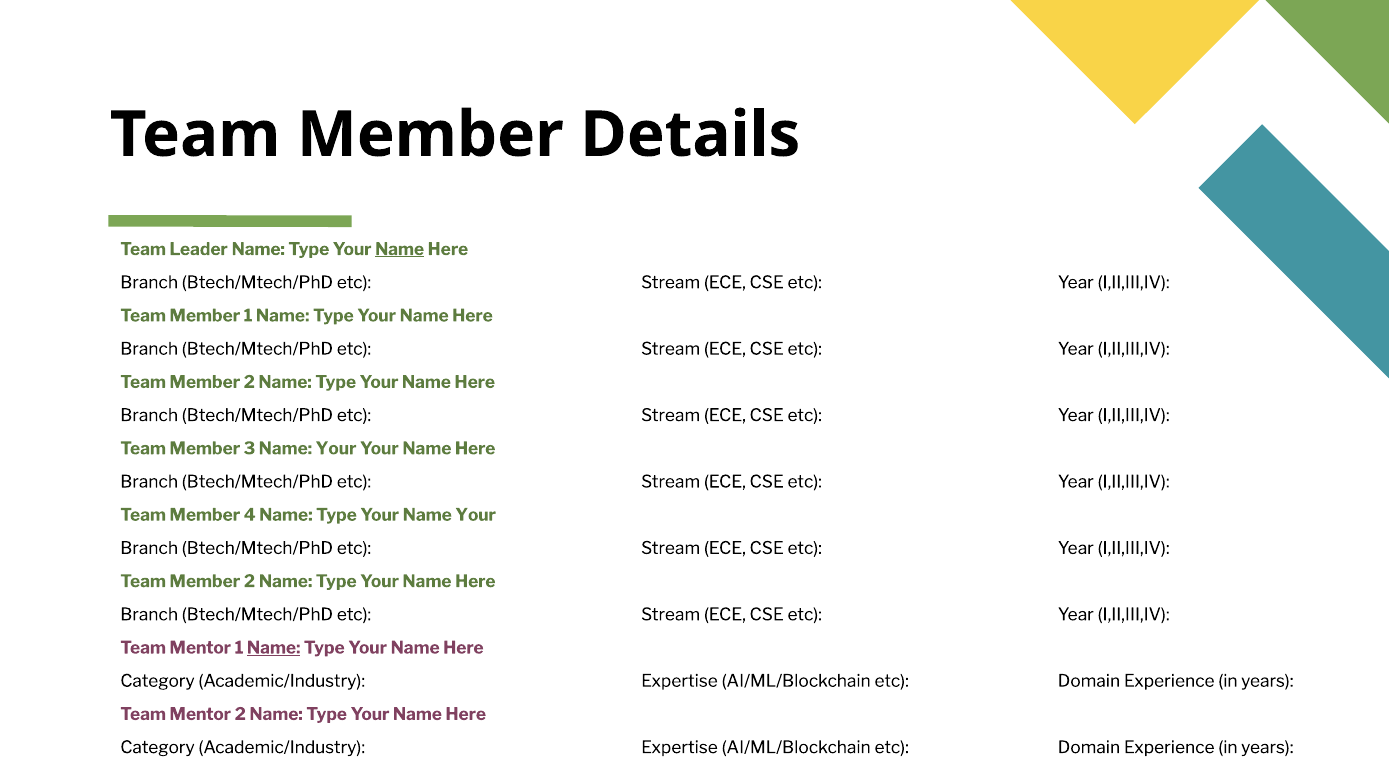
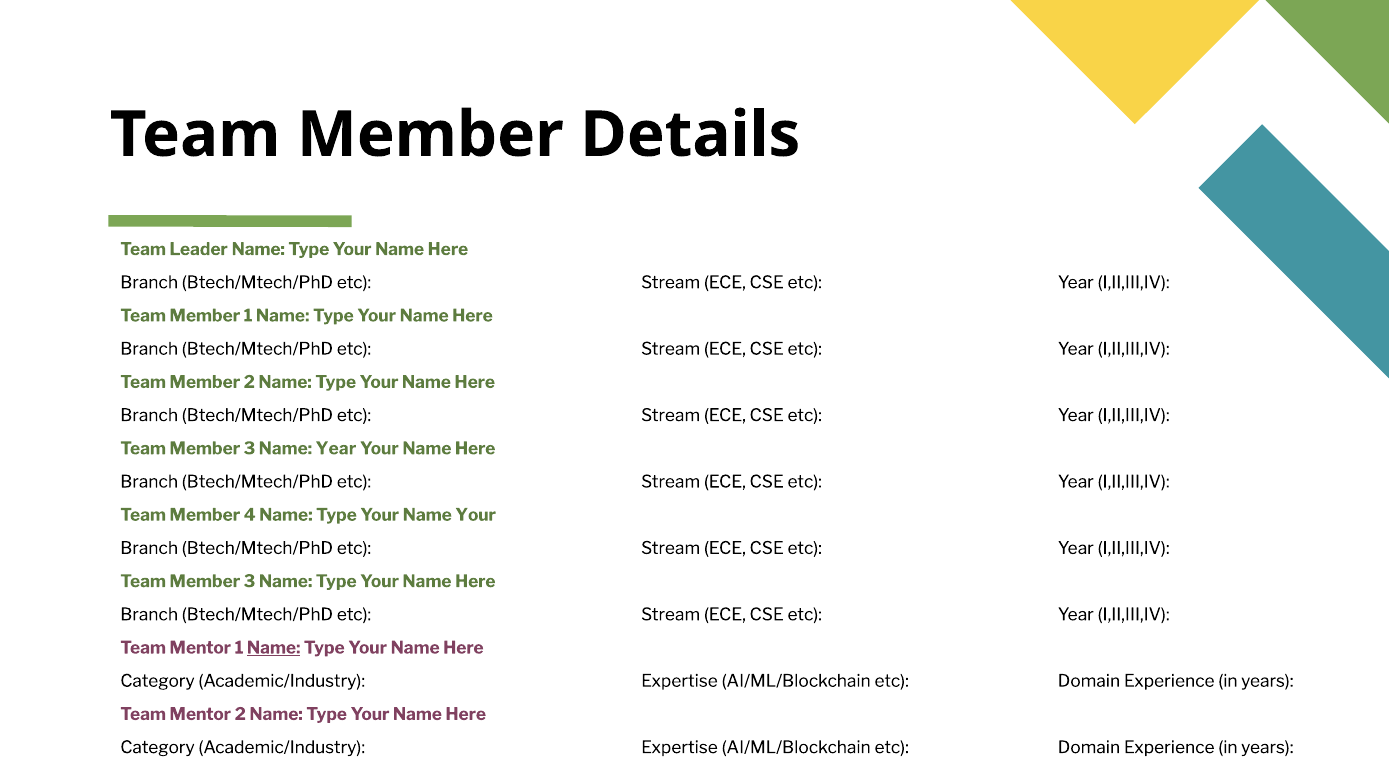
Name underline: present -> none (400, 249)
3 Name Your: Your -> Year (336, 449)
2: 2 -> 3 (249, 582)
